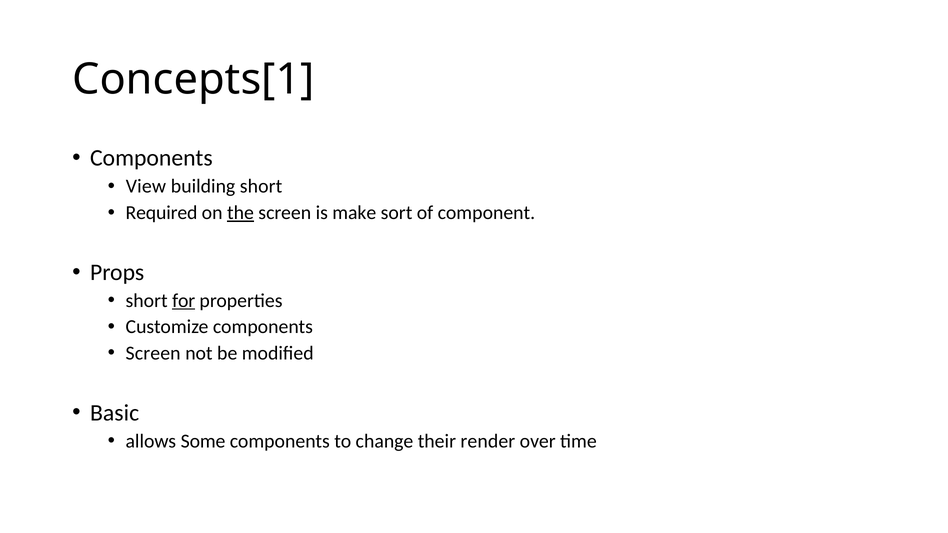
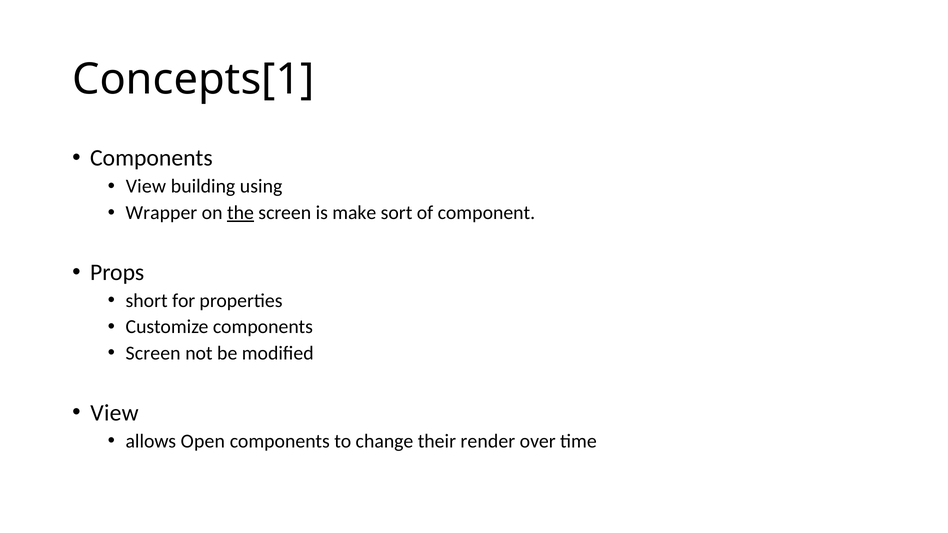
building short: short -> using (261, 187)
Required: Required -> Wrapper (161, 213)
for underline: present -> none (184, 301)
Basic: Basic -> View (115, 413)
Some: Some -> Open (203, 441)
